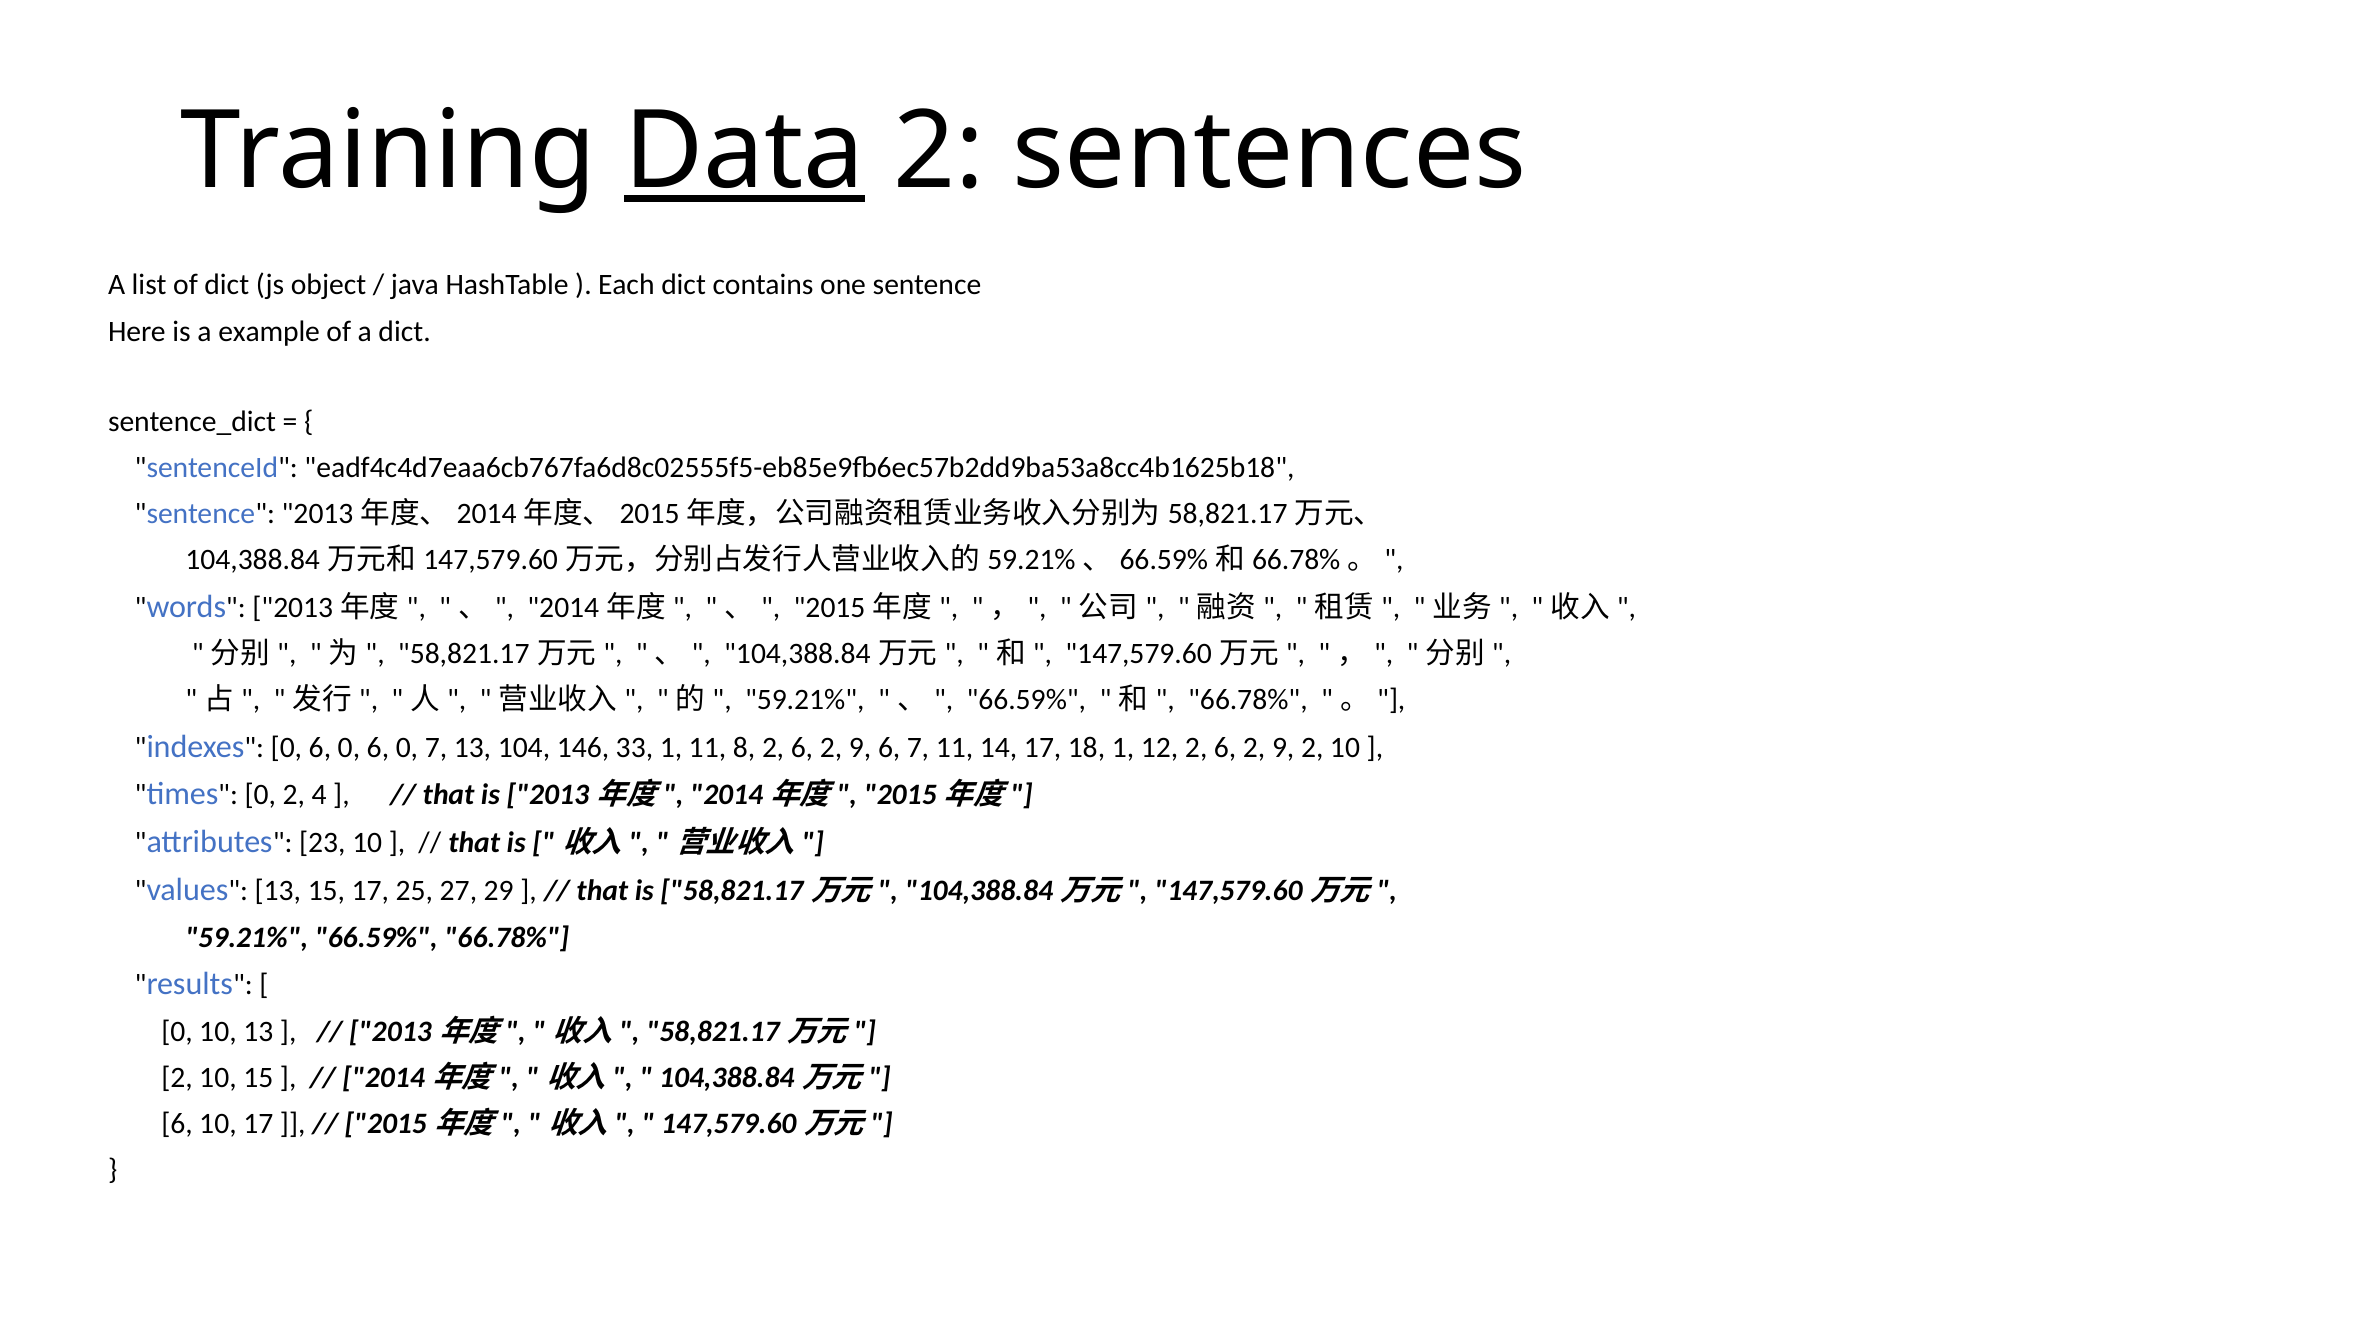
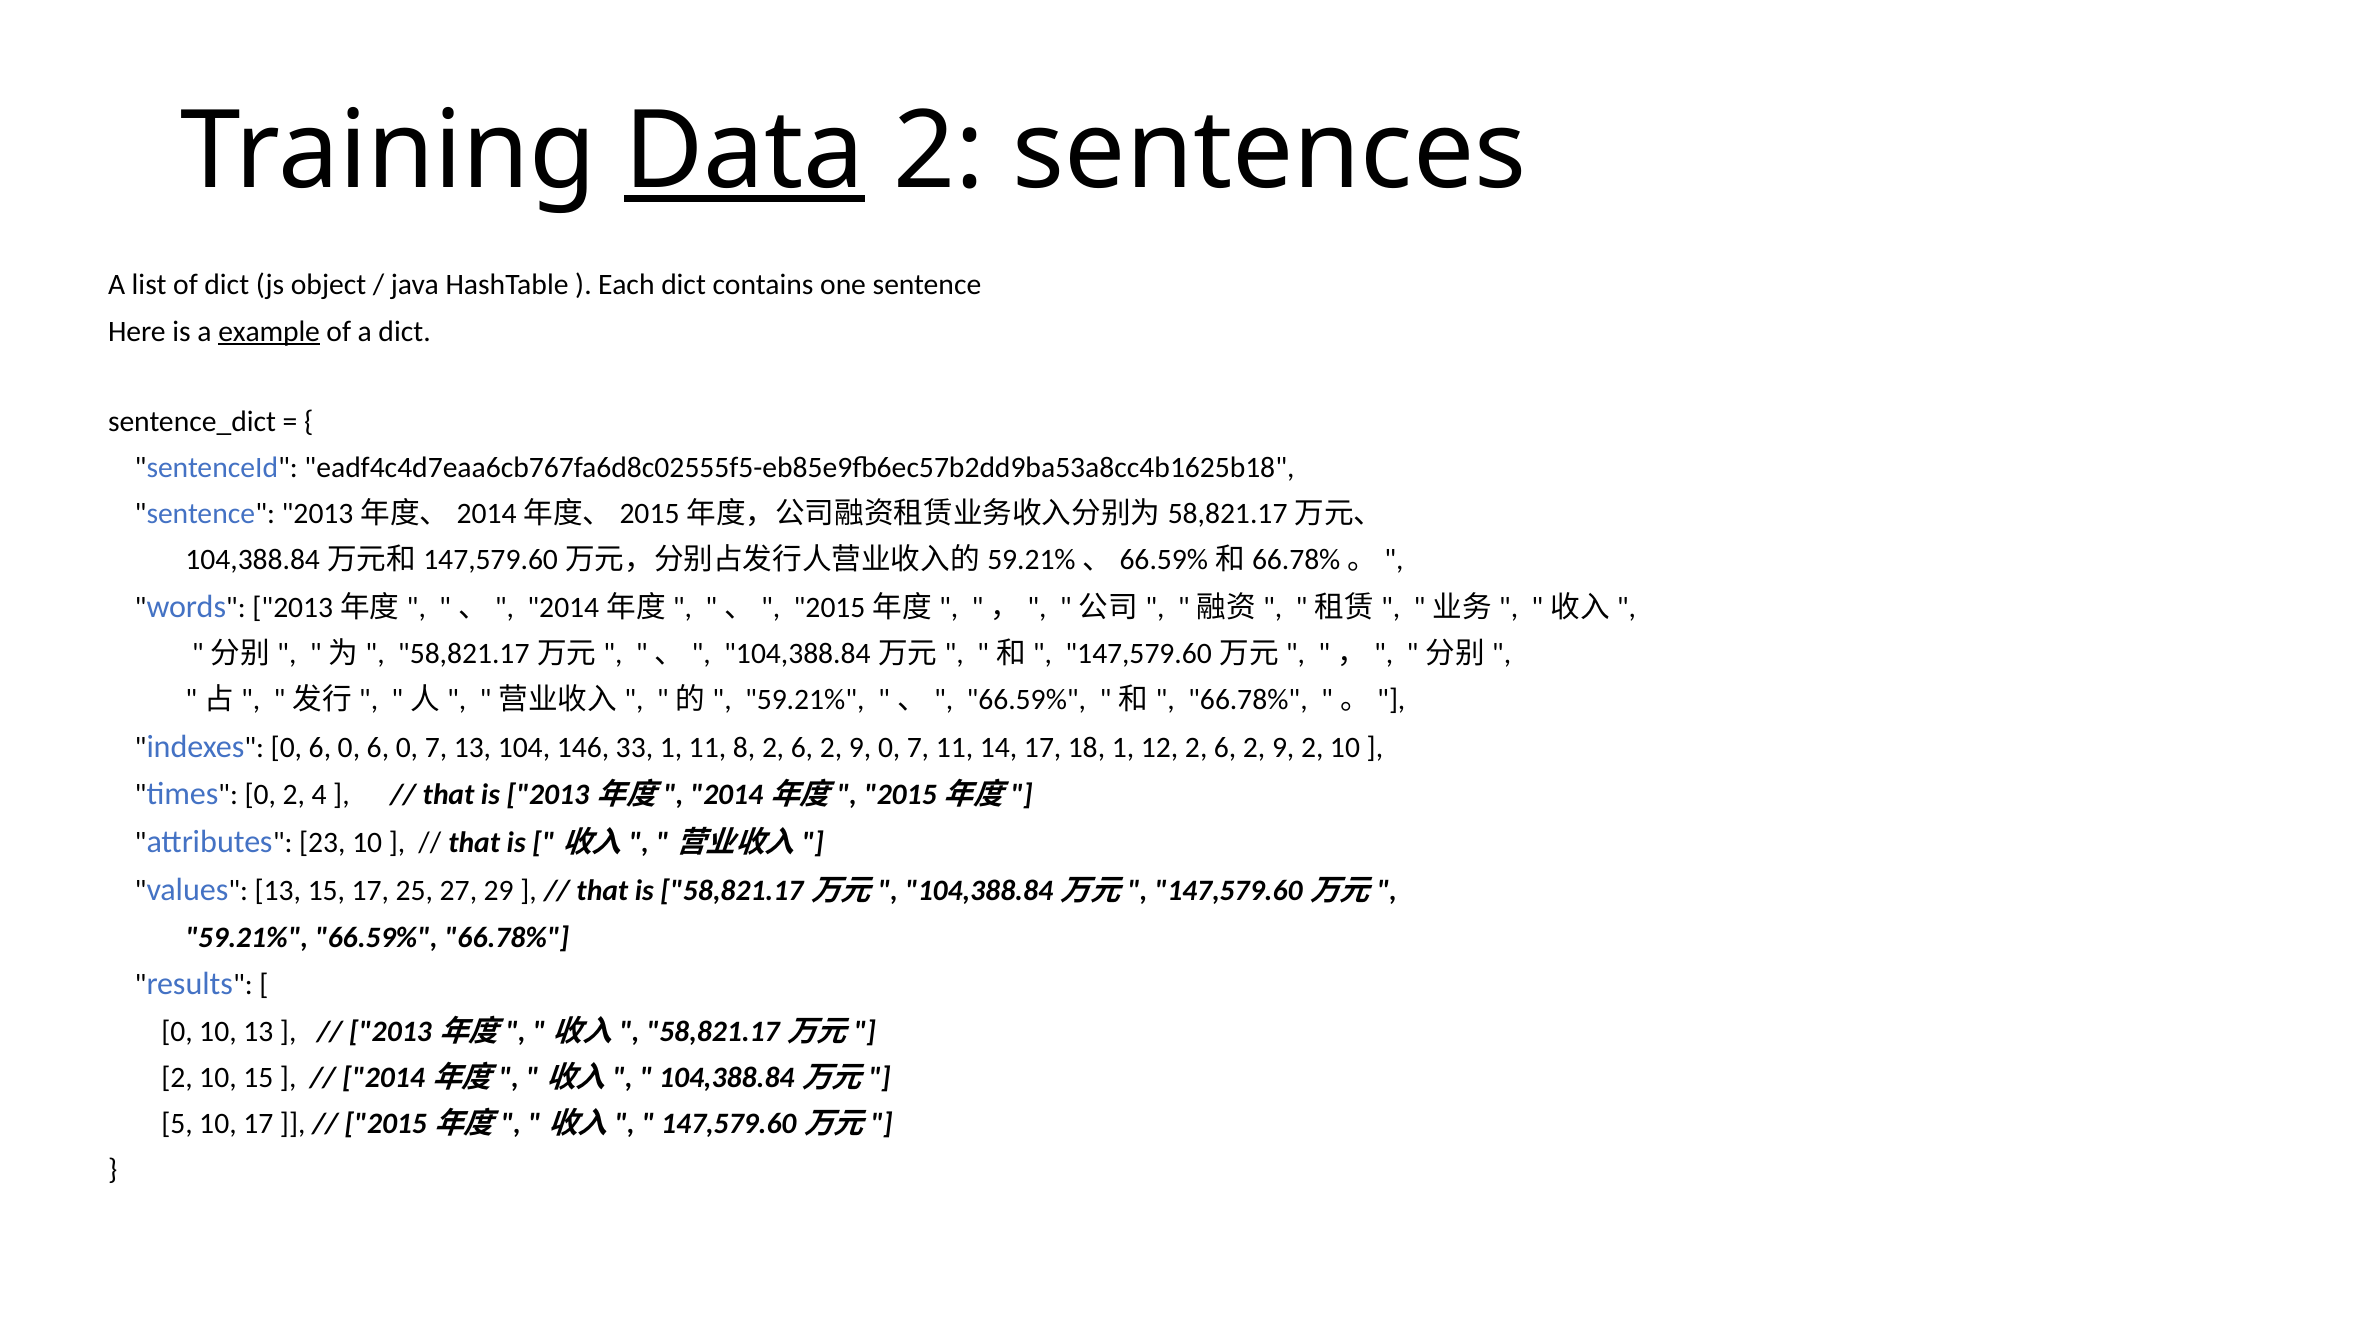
example underline: none -> present (269, 332)
9 6: 6 -> 0 (889, 747)
6: 6 -> 5 (177, 1123)
